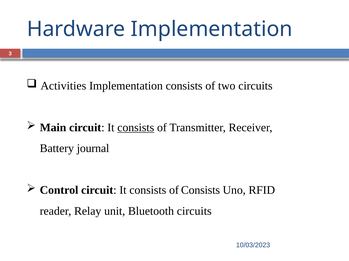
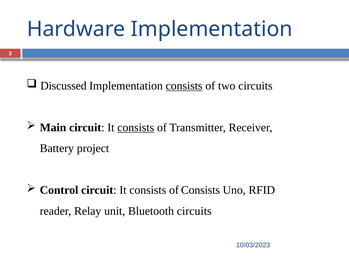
Activities: Activities -> Discussed (63, 86)
consists underline: none -> present (184, 86)
journal: journal -> project (93, 149)
